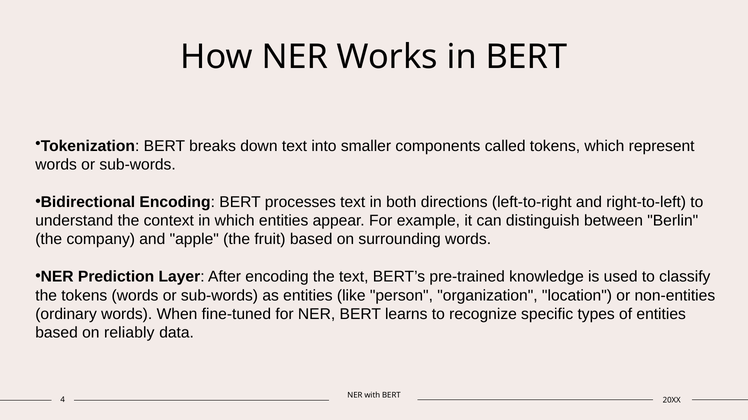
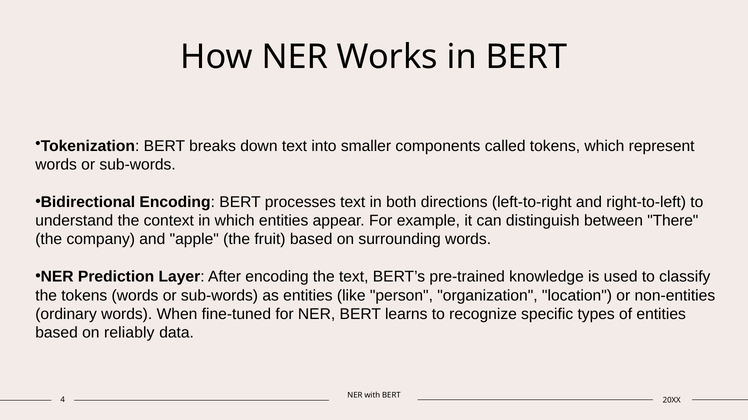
Berlin: Berlin -> There (673, 221)
